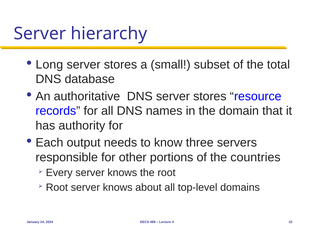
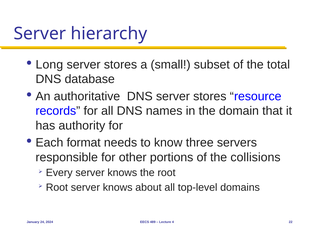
output: output -> format (84, 143)
countries: countries -> collisions (256, 158)
